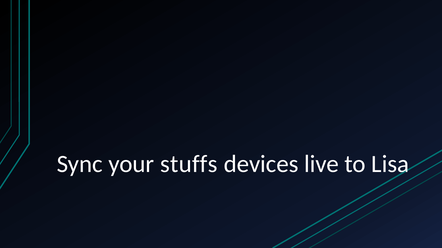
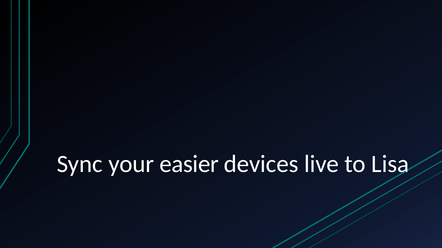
stuffs: stuffs -> easier (189, 165)
